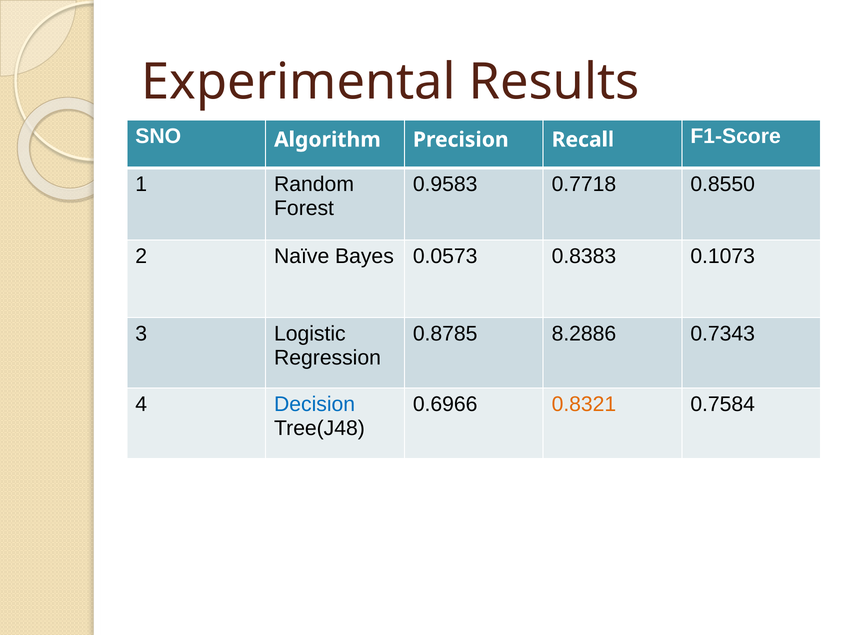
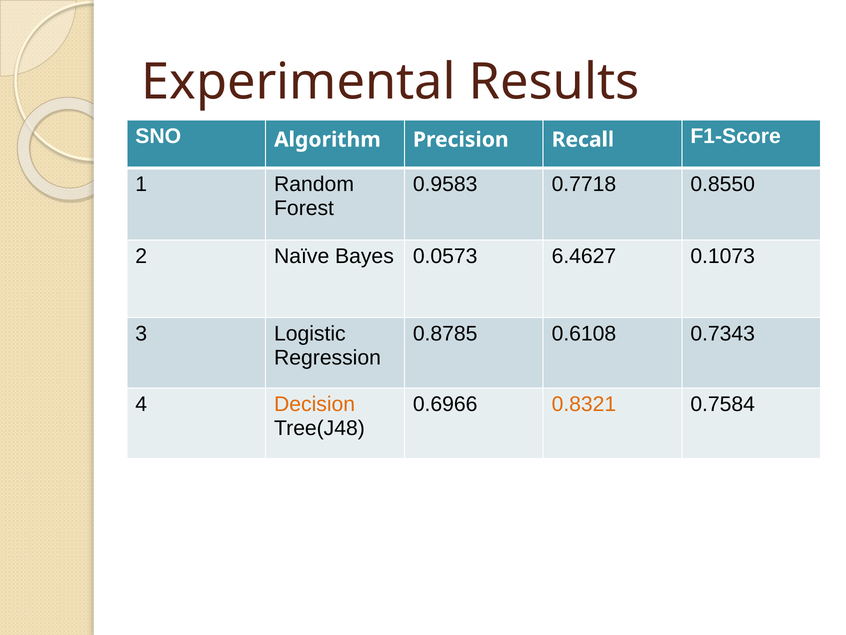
0.8383: 0.8383 -> 6.4627 (584, 256)
8.2886: 8.2886 -> 0.6108 (584, 334)
Decision colour: blue -> orange (315, 404)
